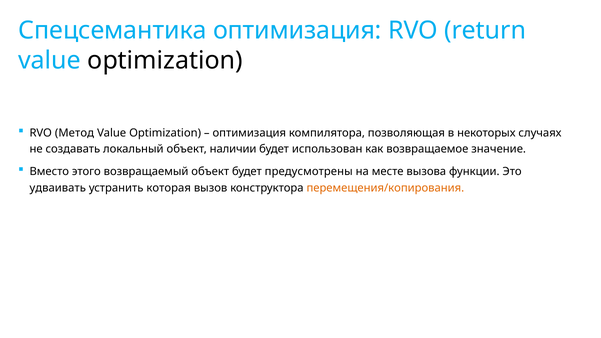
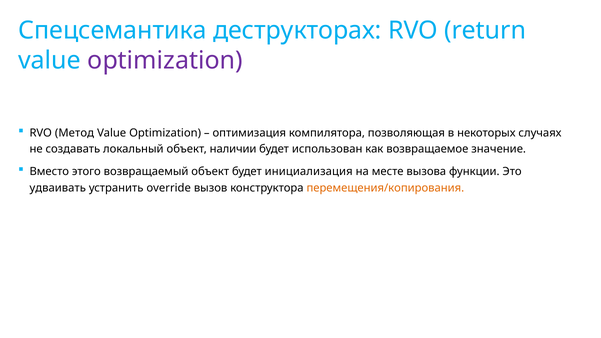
Спецсемантика оптимизация: оптимизация -> деструкторах (297, 30)
optimization colour: black -> purple (165, 61)
предусмотрены: предусмотрены -> инициализация (309, 172)
которая: которая -> override (169, 188)
